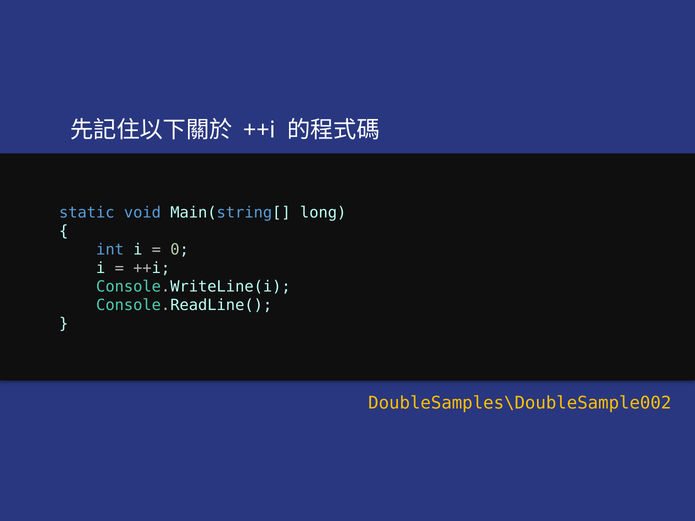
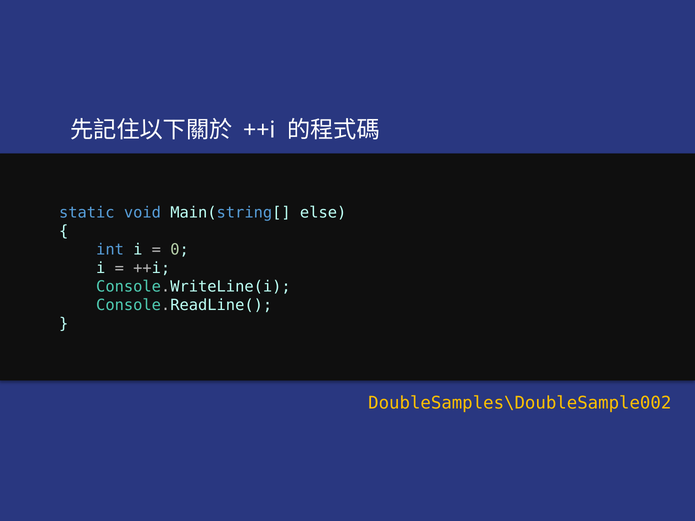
long: long -> else (323, 213)
